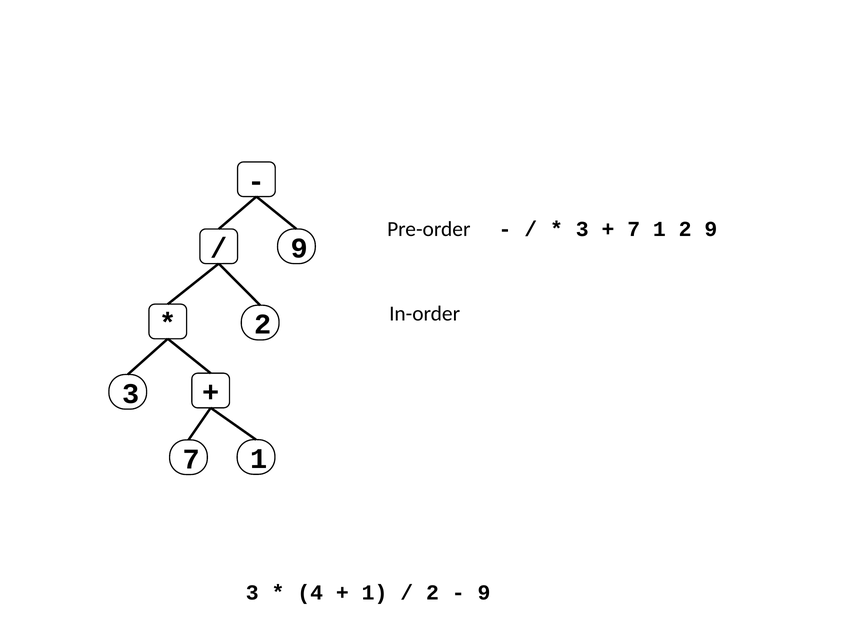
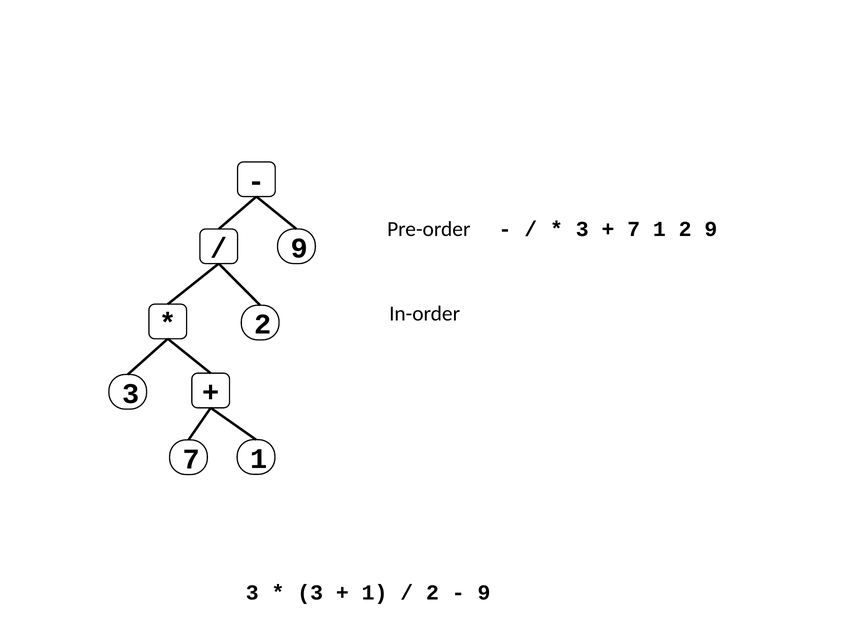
4: 4 -> 3 (310, 593)
